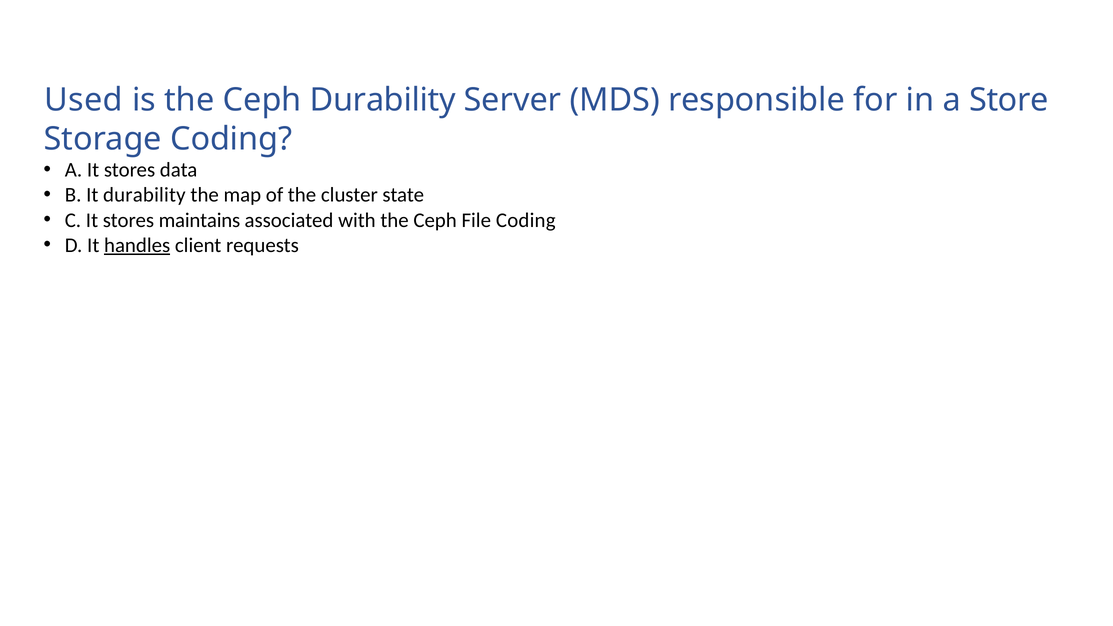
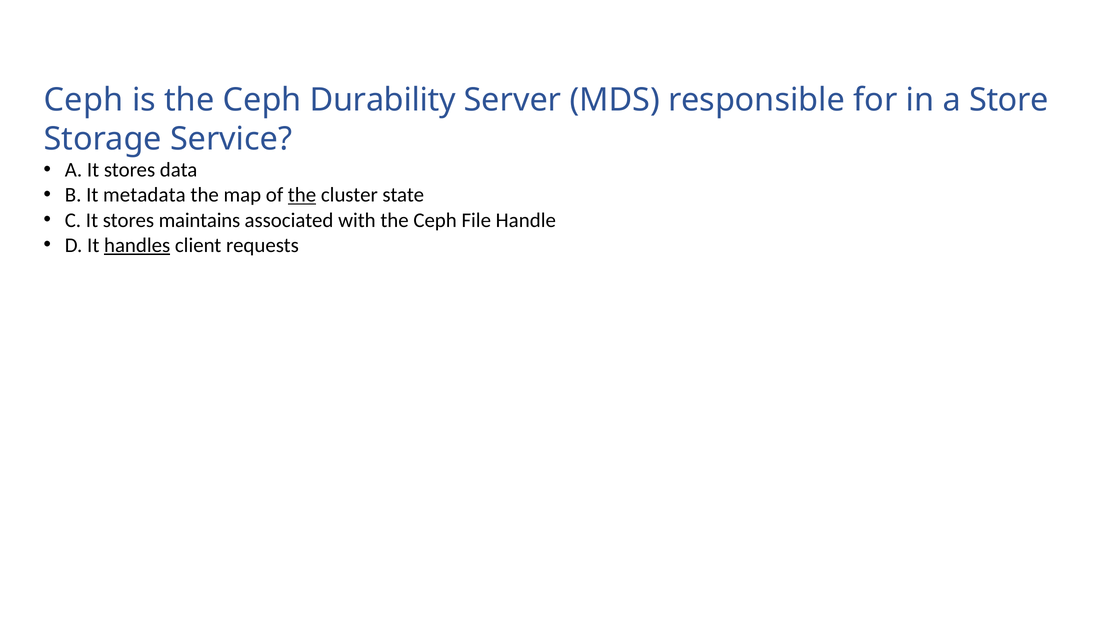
Used: Used -> Ceph (83, 100)
Storage Coding: Coding -> Service (231, 139)
It durability: durability -> metadata (144, 195)
the underline: none -> present (302, 195)
File Coding: Coding -> Handle (526, 220)
